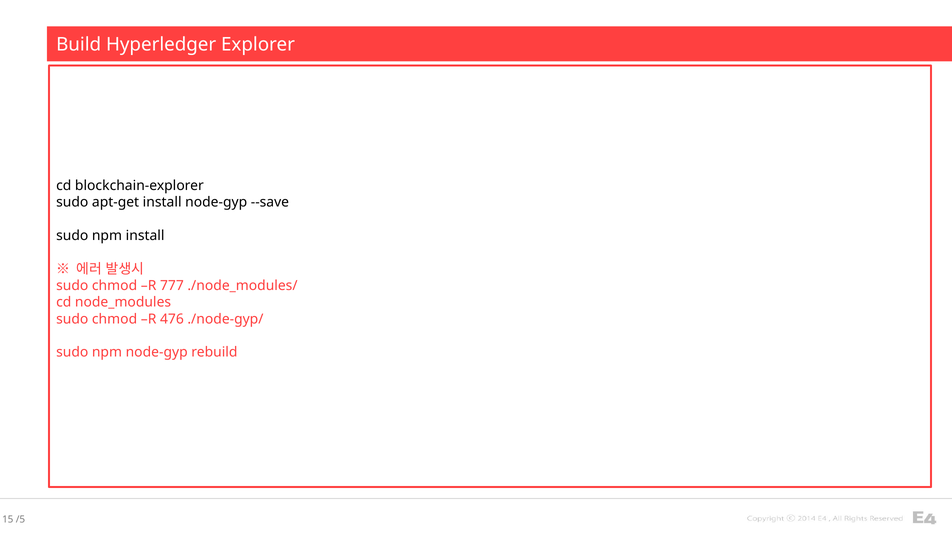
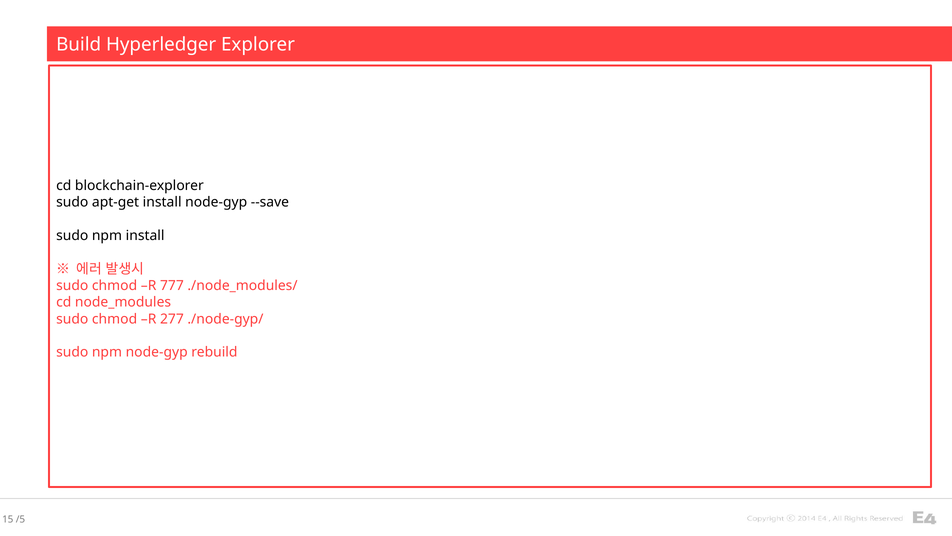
476: 476 -> 277 (172, 319)
